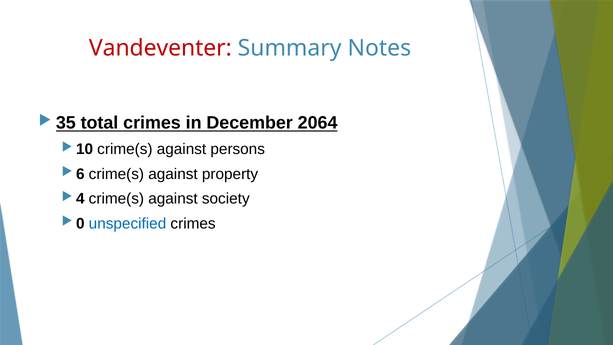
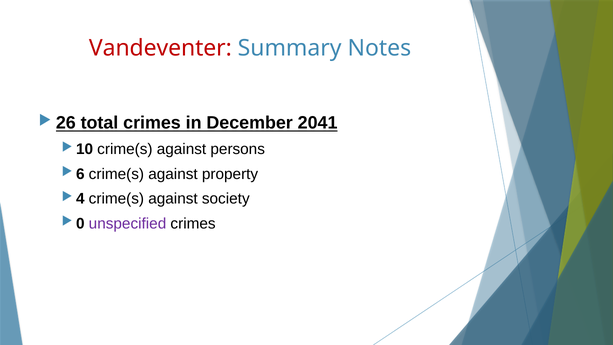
35: 35 -> 26 (66, 123)
2064: 2064 -> 2041 (318, 123)
unspecified colour: blue -> purple (128, 223)
